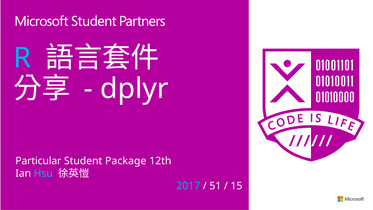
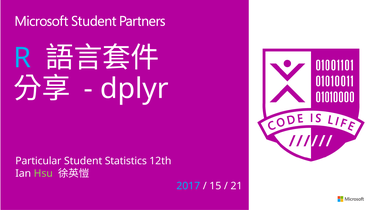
Package: Package -> Statistics (126, 161)
Hsu colour: light blue -> light green (43, 173)
51: 51 -> 15 (215, 186)
15: 15 -> 21 (236, 186)
